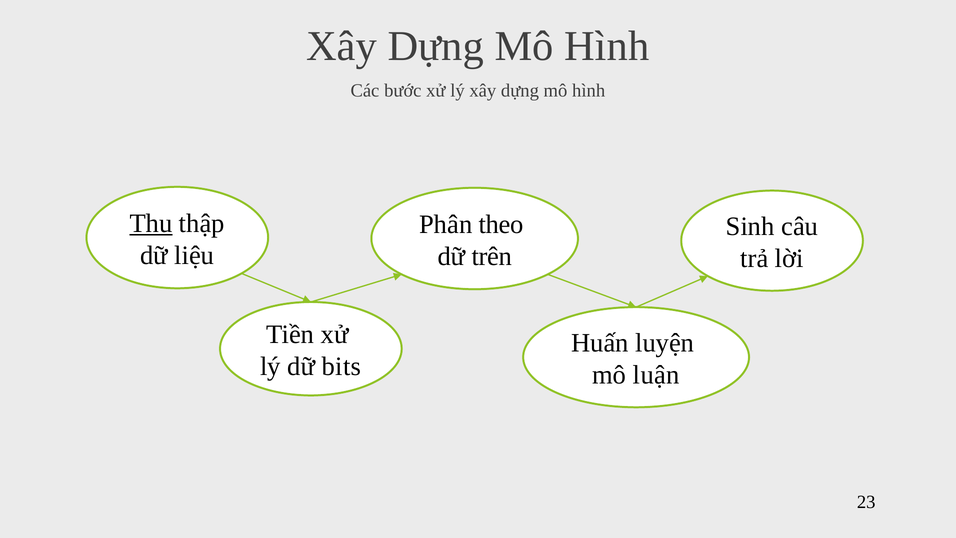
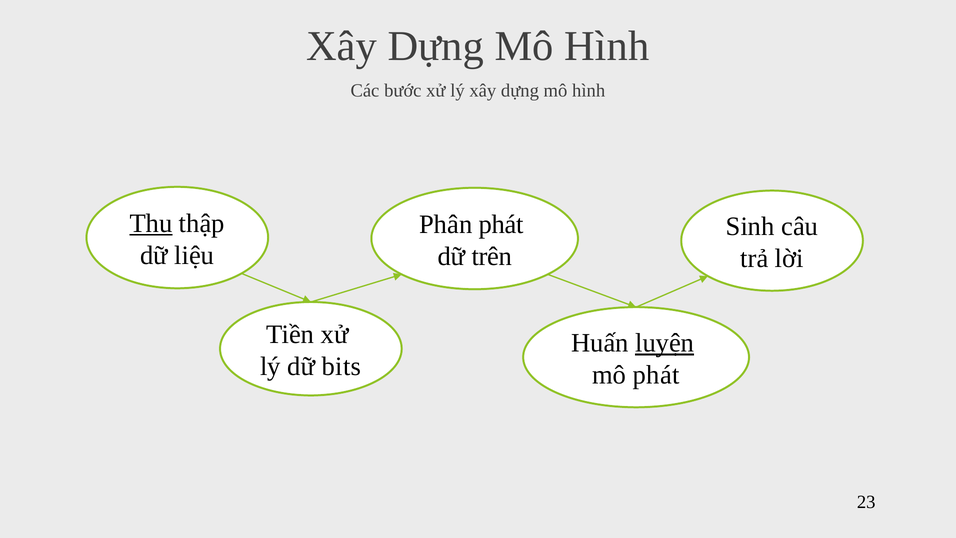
Phân theo: theo -> phát (501, 224)
luyện underline: none -> present (665, 343)
mô luận: luận -> phát (656, 375)
